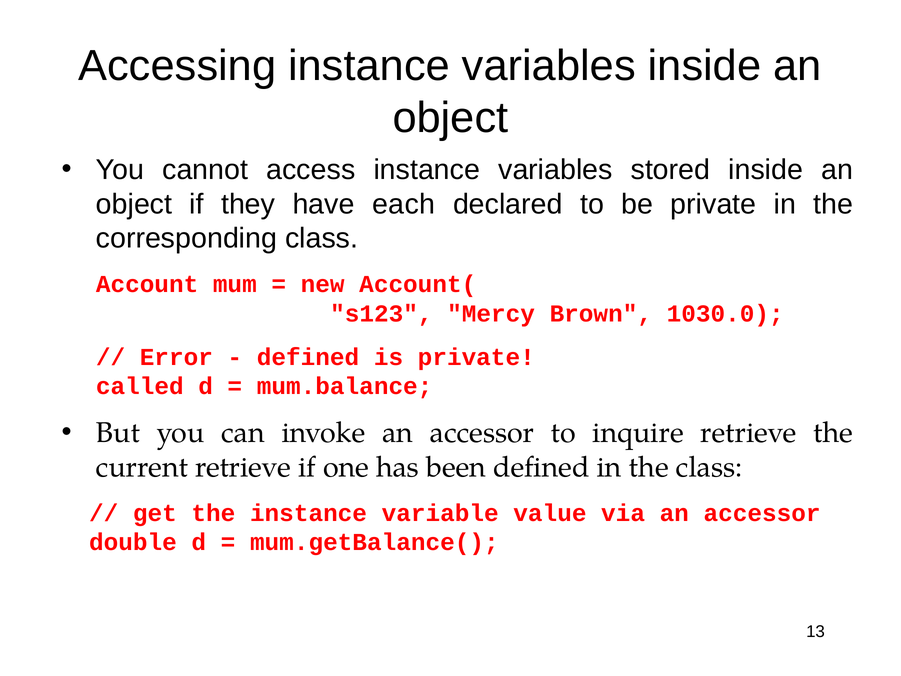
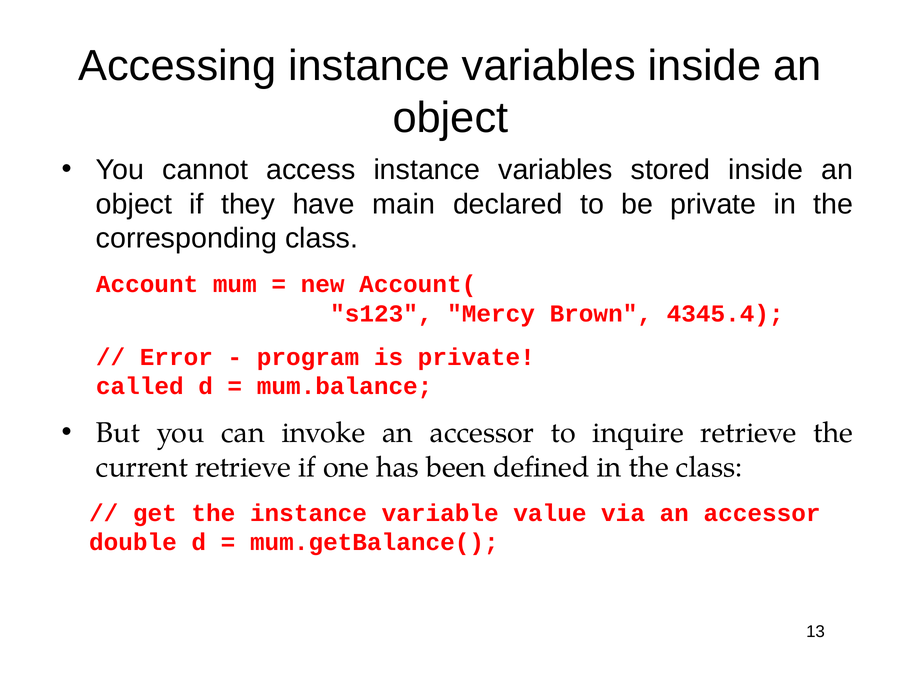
each: each -> main (404, 204)
1030.0: 1030.0 -> 4345.4 (725, 313)
defined: defined -> program (308, 357)
